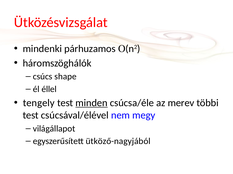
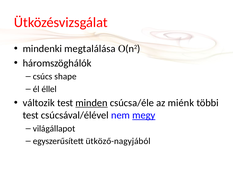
párhuzamos: párhuzamos -> megtalálása (90, 49)
tengely: tengely -> változik (39, 103)
merev: merev -> miénk (181, 103)
megy underline: none -> present (144, 116)
